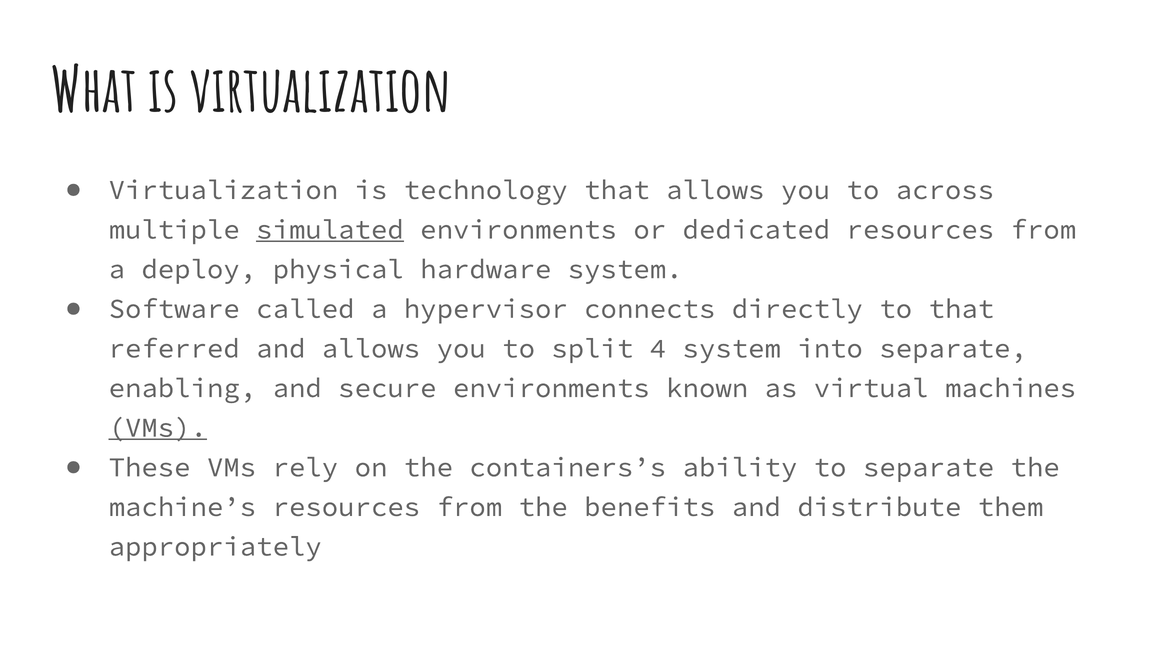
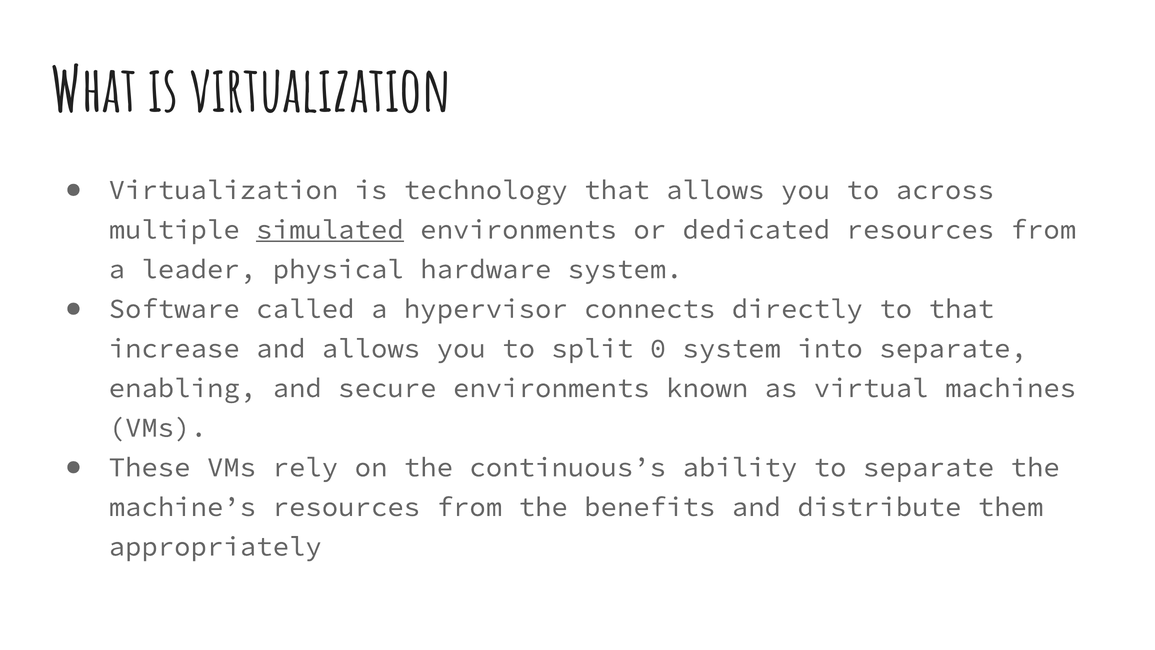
deploy: deploy -> leader (199, 269)
referred: referred -> increase (174, 348)
4: 4 -> 0 (658, 348)
VMs underline: present -> none (158, 427)
containers’s: containers’s -> continuous’s (568, 467)
